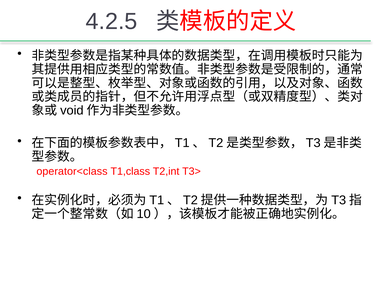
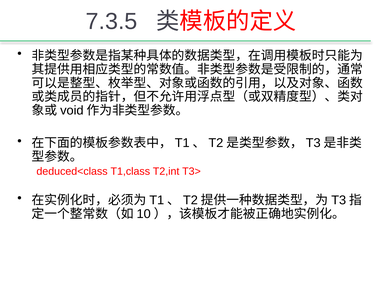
4.2.5: 4.2.5 -> 7.3.5 (112, 22)
operator<class: operator<class -> deduced<class (72, 172)
